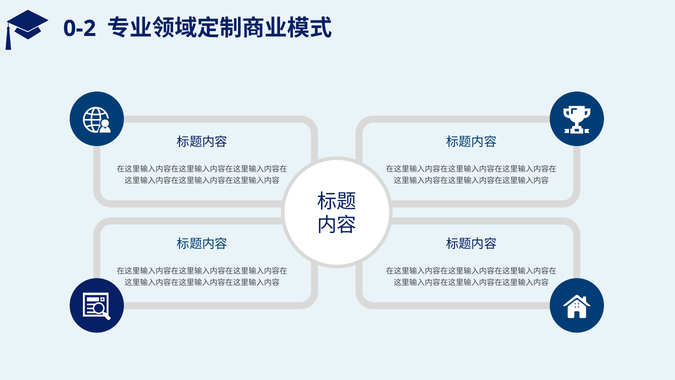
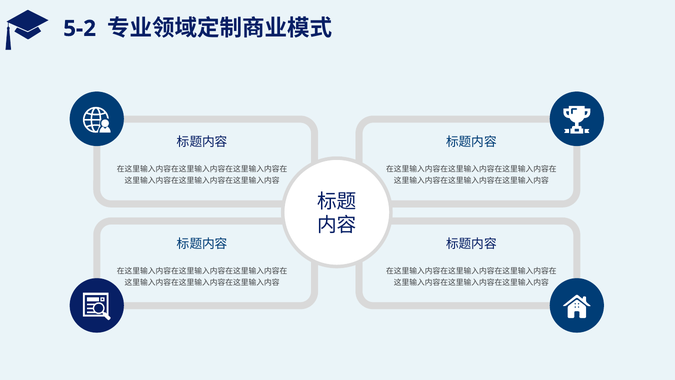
0-2: 0-2 -> 5-2 (80, 29)
